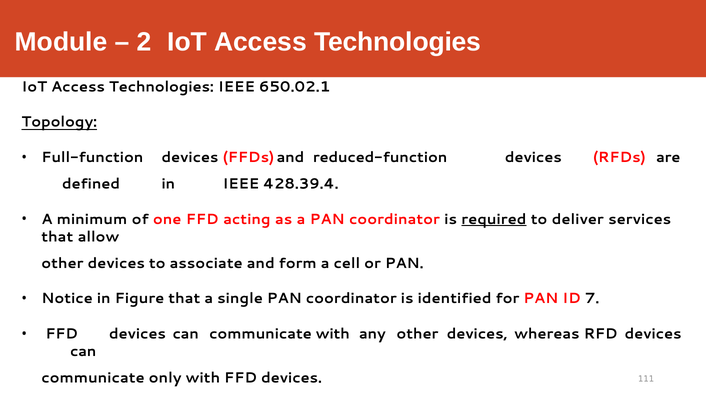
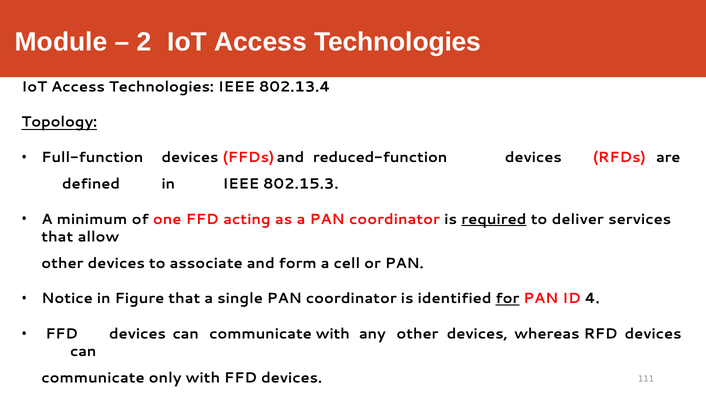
650.02.1: 650.02.1 -> 802.13.4 (295, 87)
428.39.4: 428.39.4 -> 802.15.3 (301, 184)
for underline: none -> present (507, 299)
7: 7 -> 4 (592, 299)
